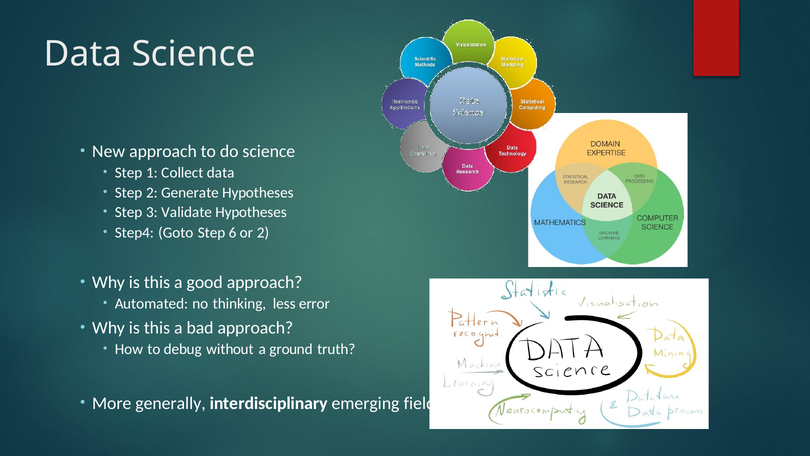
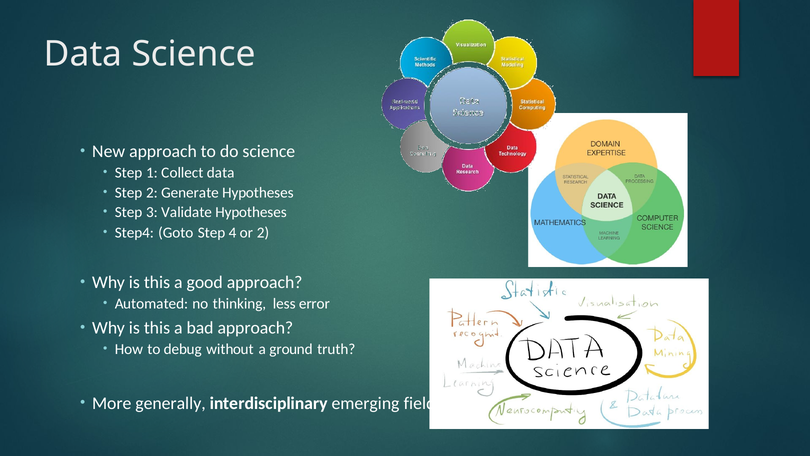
6: 6 -> 4 (232, 232)
